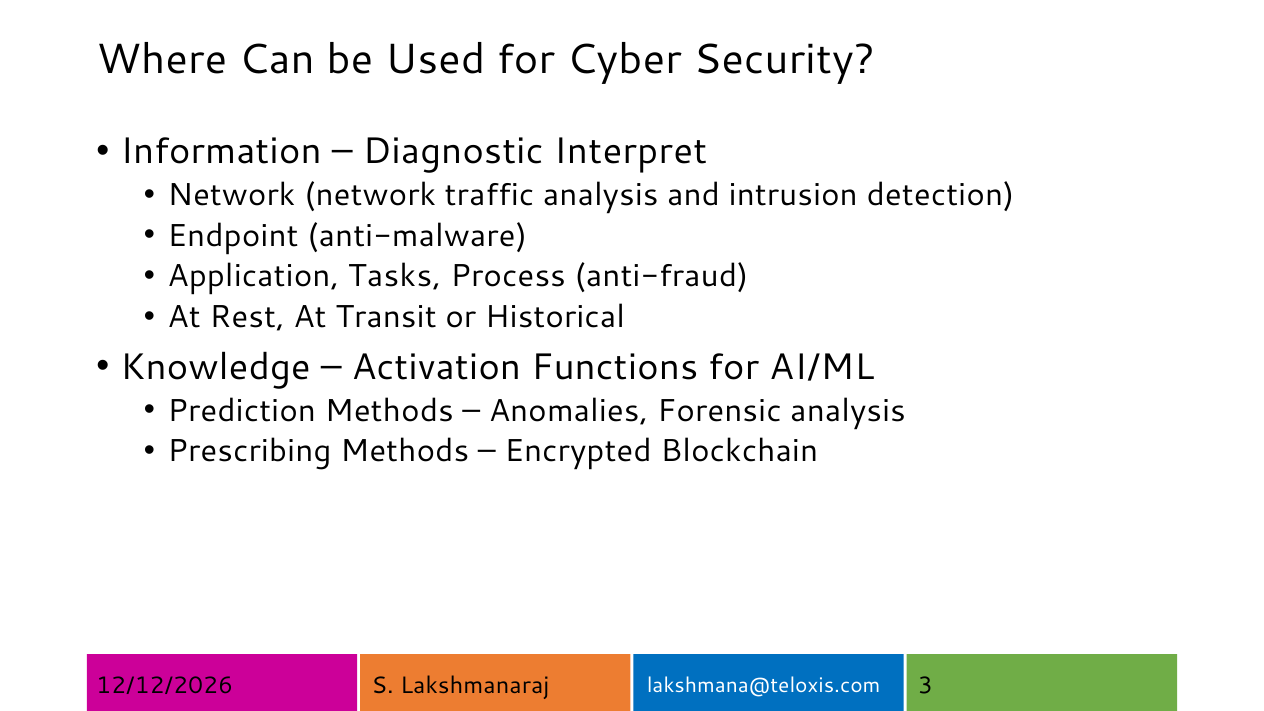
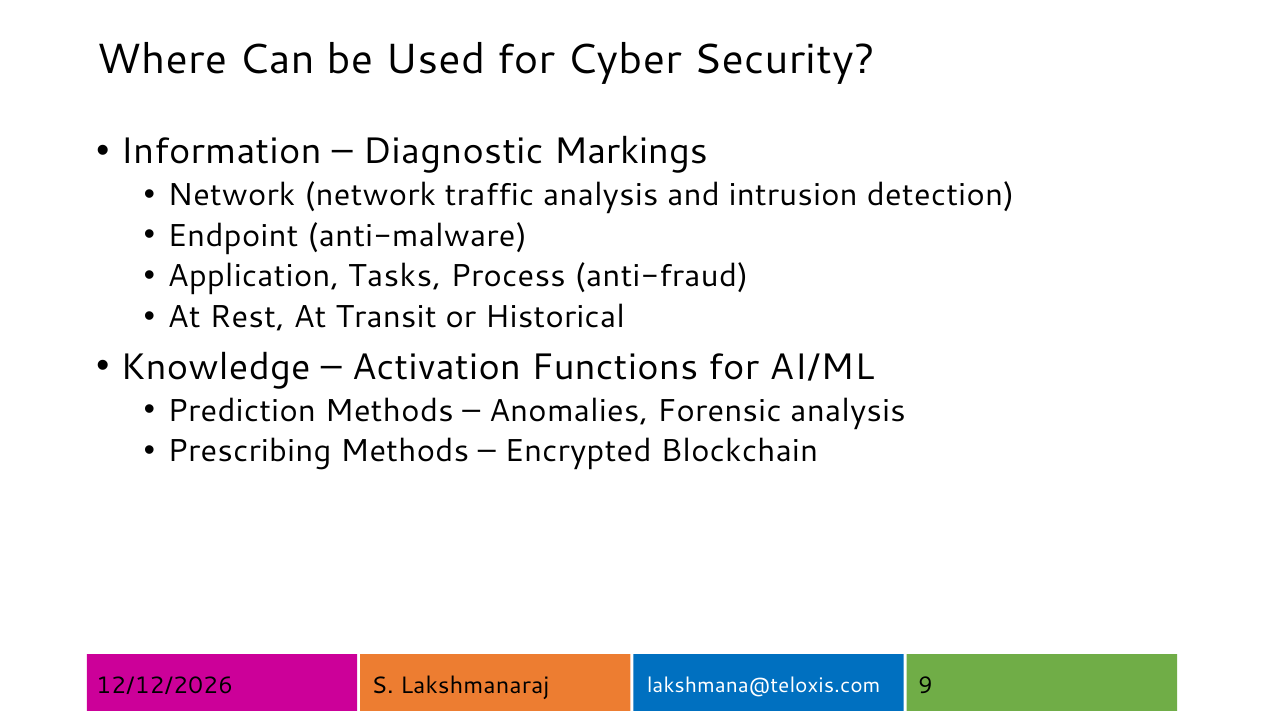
Interpret: Interpret -> Markings (631, 151)
3: 3 -> 9 (925, 686)
